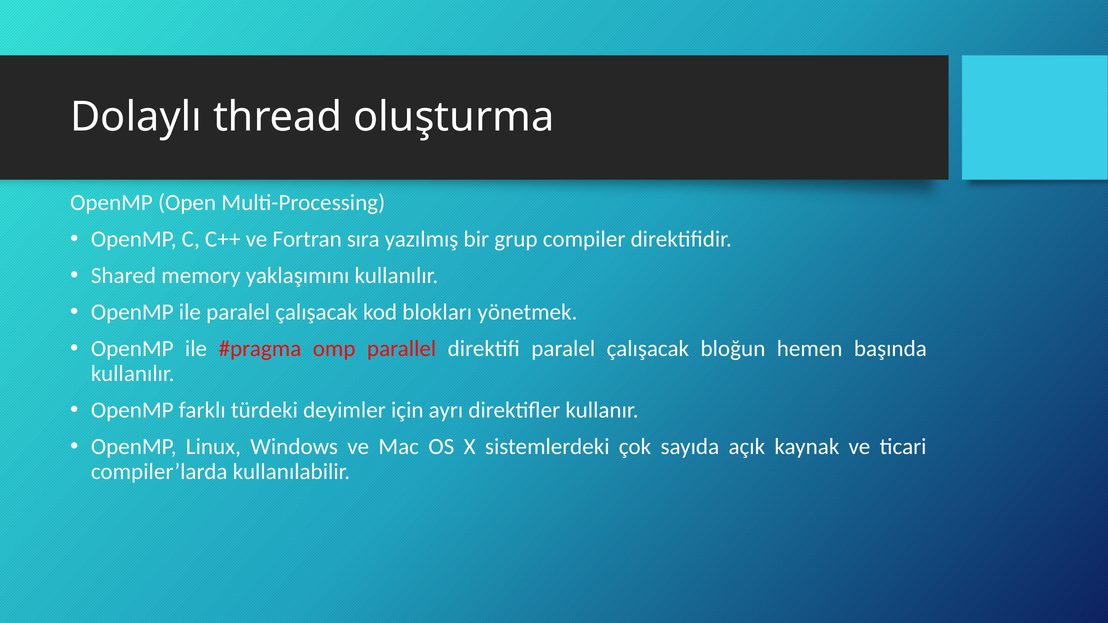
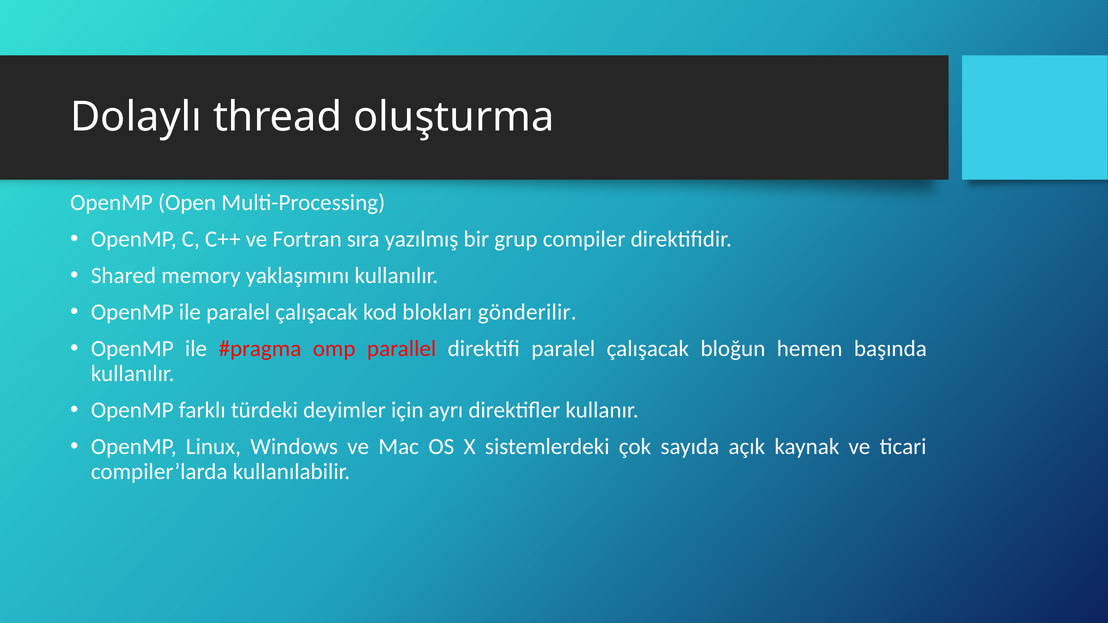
yönetmek: yönetmek -> gönderilir (527, 312)
